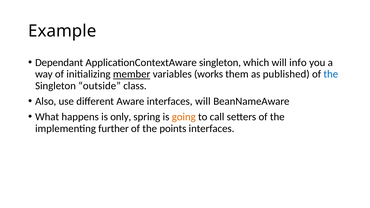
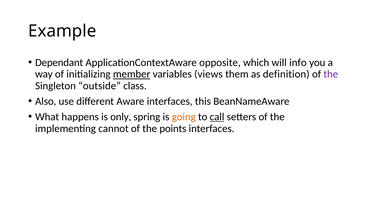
ApplicationContextAware singleton: singleton -> opposite (220, 63)
works: works -> views (208, 74)
published: published -> definition (286, 74)
the colour: blue -> purple (331, 74)
interfaces will: will -> this (203, 101)
call underline: none -> present (217, 117)
further: further -> cannot (114, 129)
